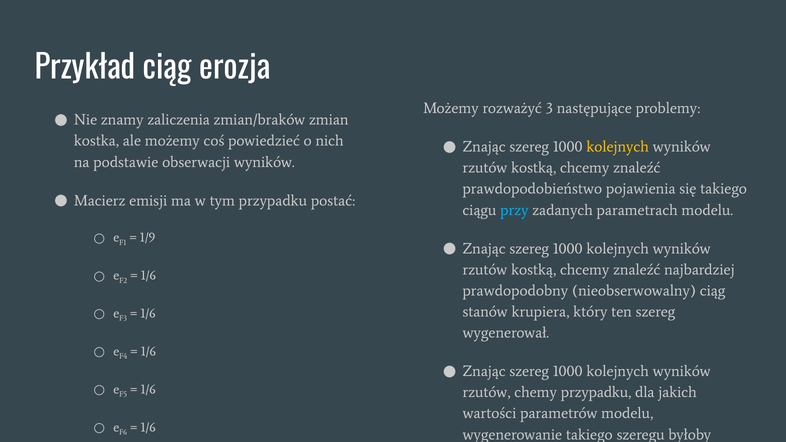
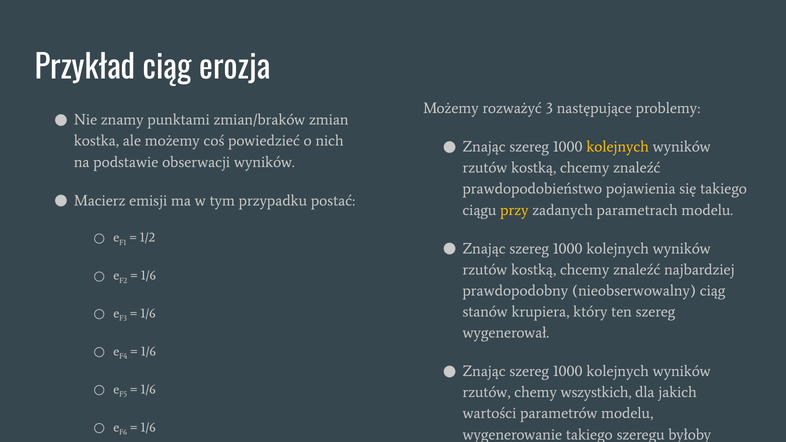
zaliczenia: zaliczenia -> punktami (179, 120)
przy colour: light blue -> yellow (514, 210)
1/9: 1/9 -> 1/2 (147, 238)
chemy przypadku: przypadku -> wszystkich (596, 392)
